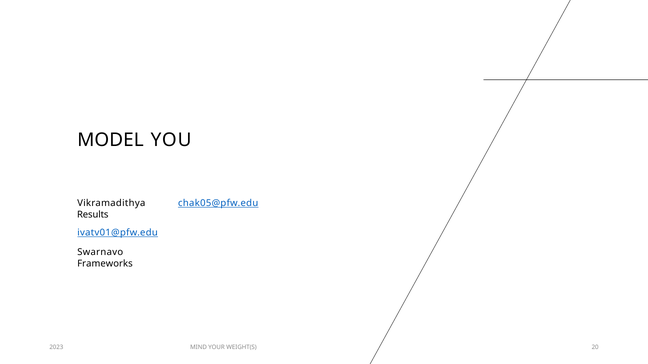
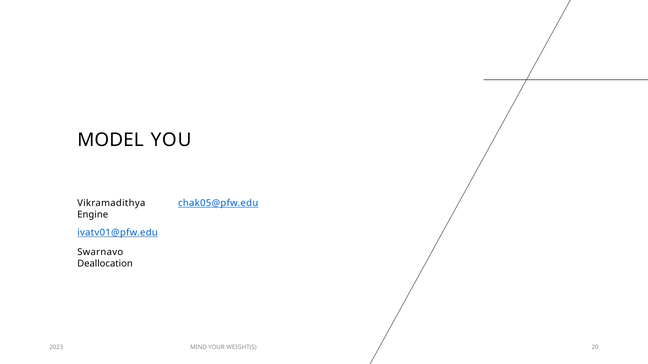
Results: Results -> Engine (93, 215)
Frameworks: Frameworks -> Deallocation (105, 264)
